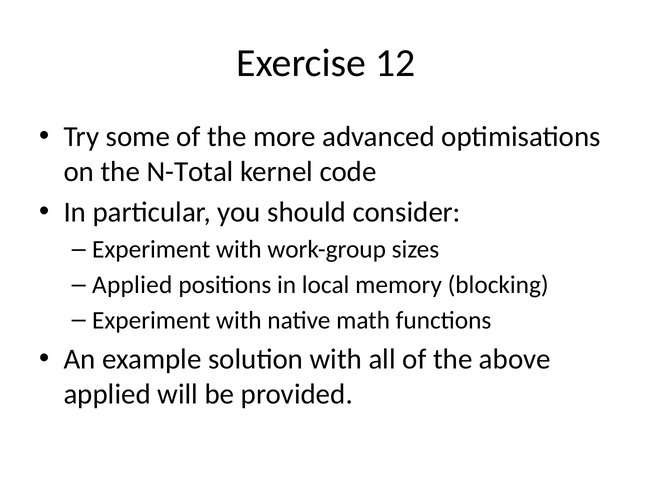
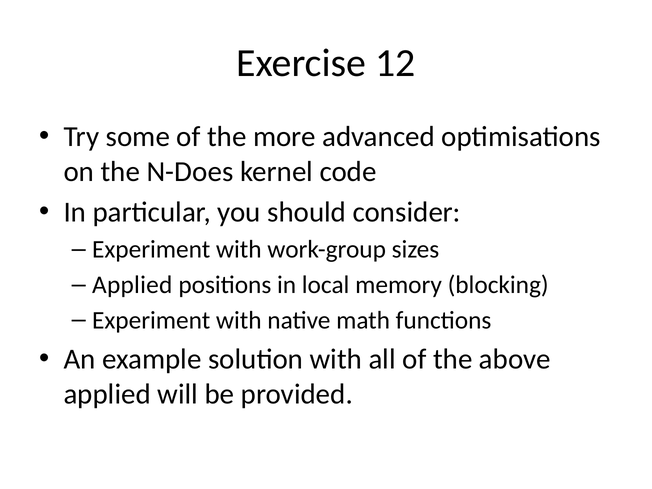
N-Total: N-Total -> N-Does (190, 172)
